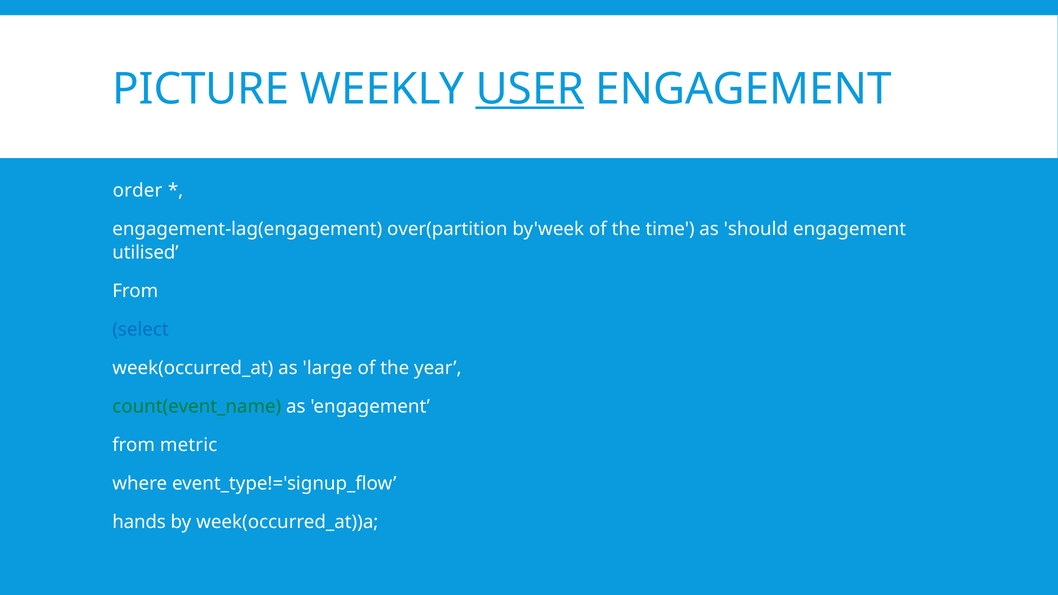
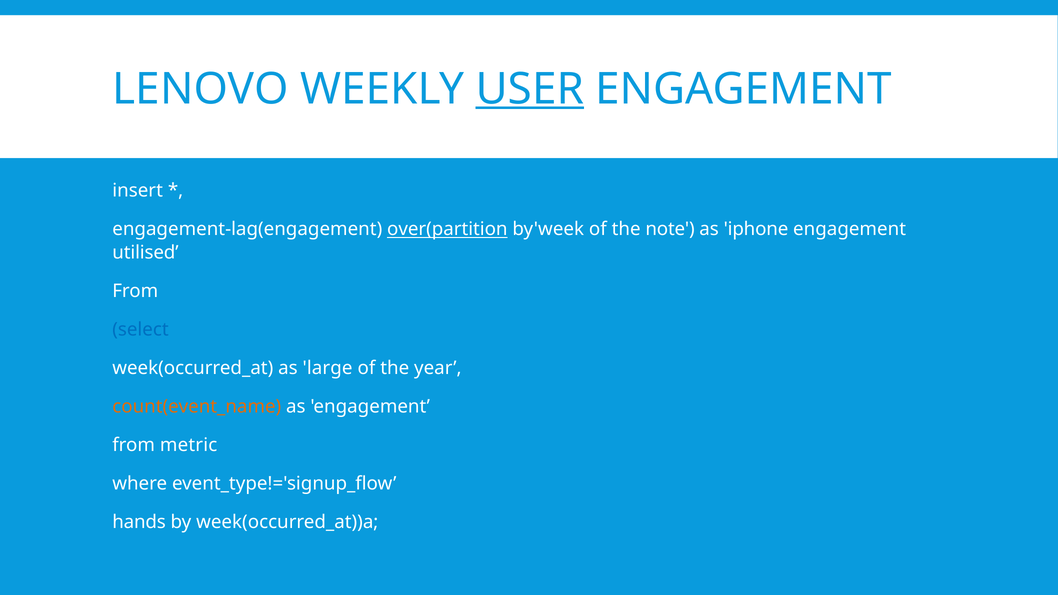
PICTURE: PICTURE -> LENOVO (201, 89)
order: order -> insert (138, 191)
over(partition underline: none -> present (447, 229)
time: time -> note (670, 229)
should: should -> iphone (756, 229)
count(event_name colour: green -> orange (197, 406)
